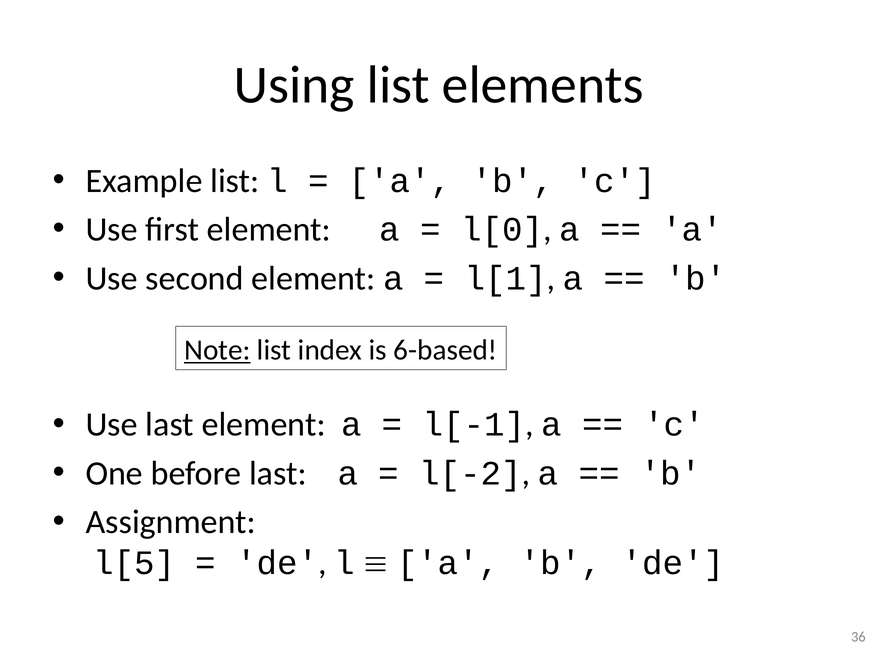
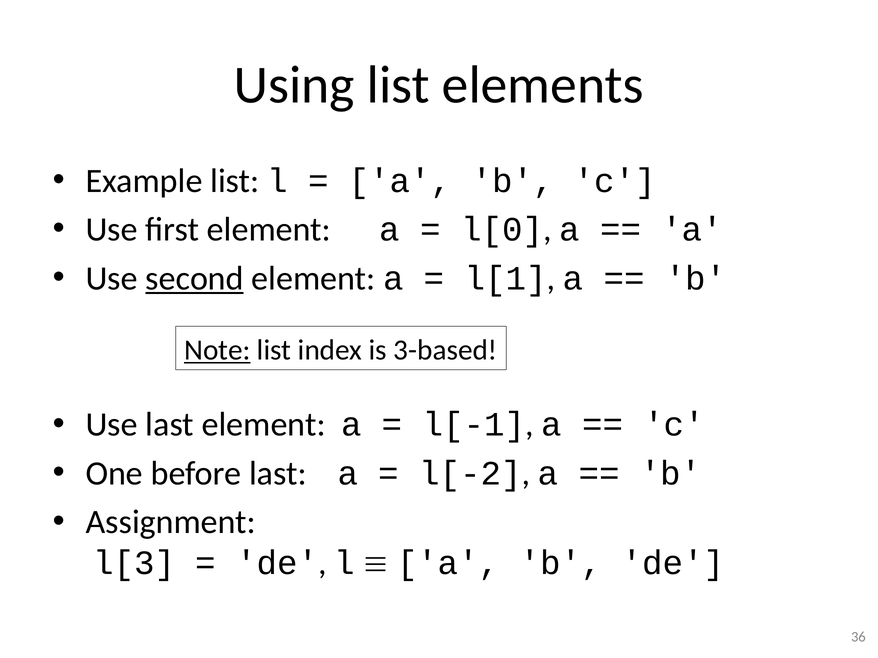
second underline: none -> present (195, 279)
6-based: 6-based -> 3-based (445, 350)
l[5: l[5 -> l[3 (134, 564)
